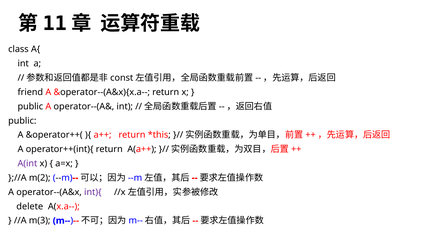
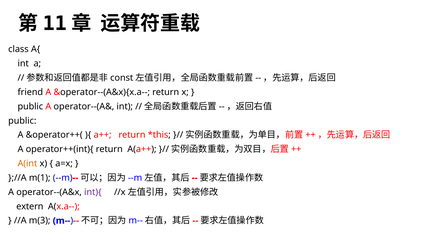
A(int colour: purple -> orange (27, 164)
m(2: m(2 -> m(1 (40, 178)
delete: delete -> extern (30, 206)
